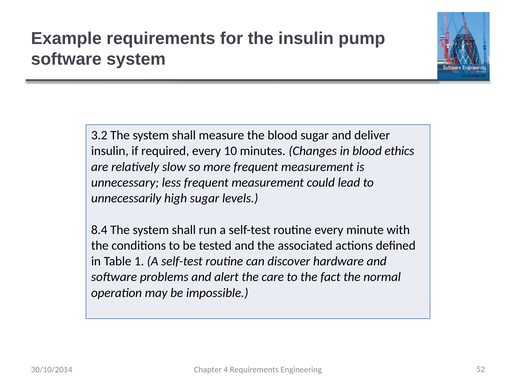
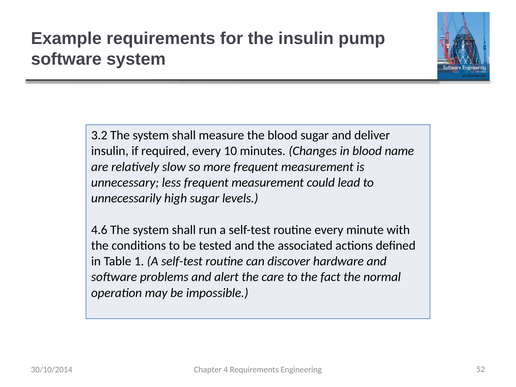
ethics: ethics -> name (399, 151)
8.4: 8.4 -> 4.6 (99, 230)
